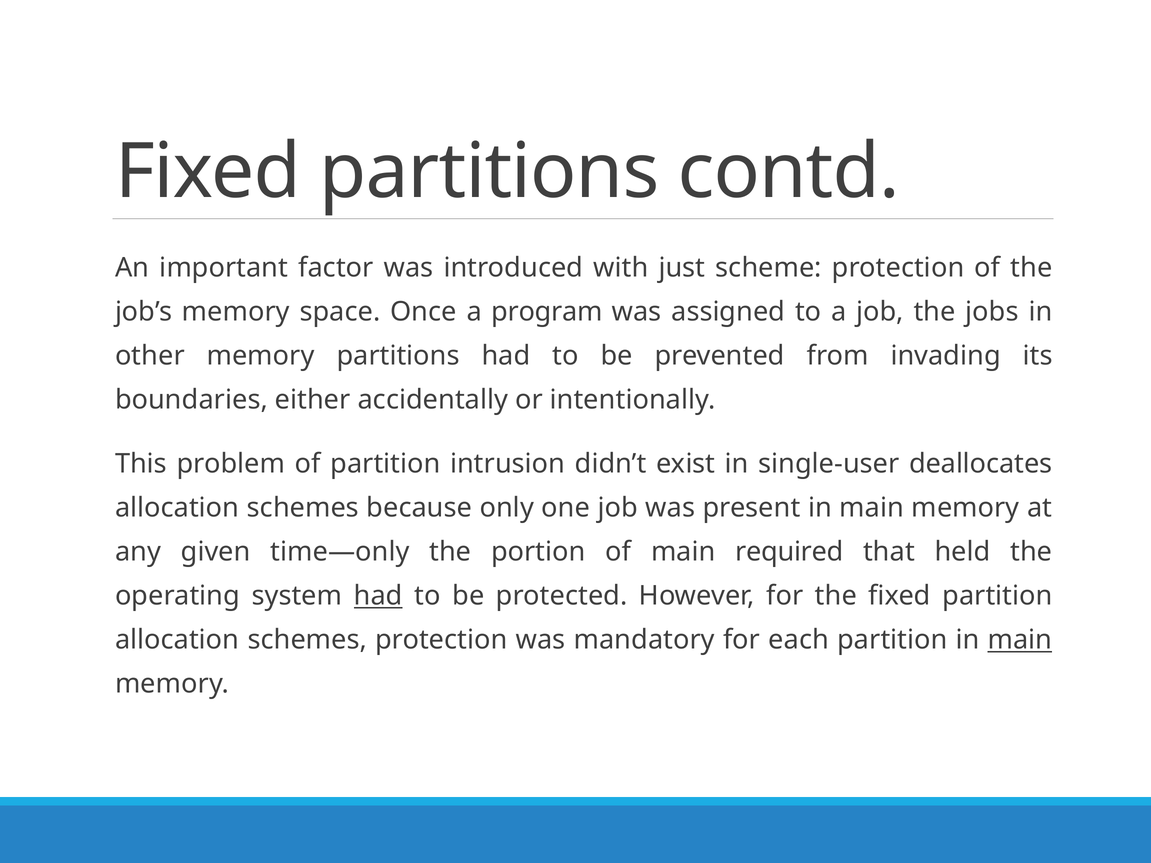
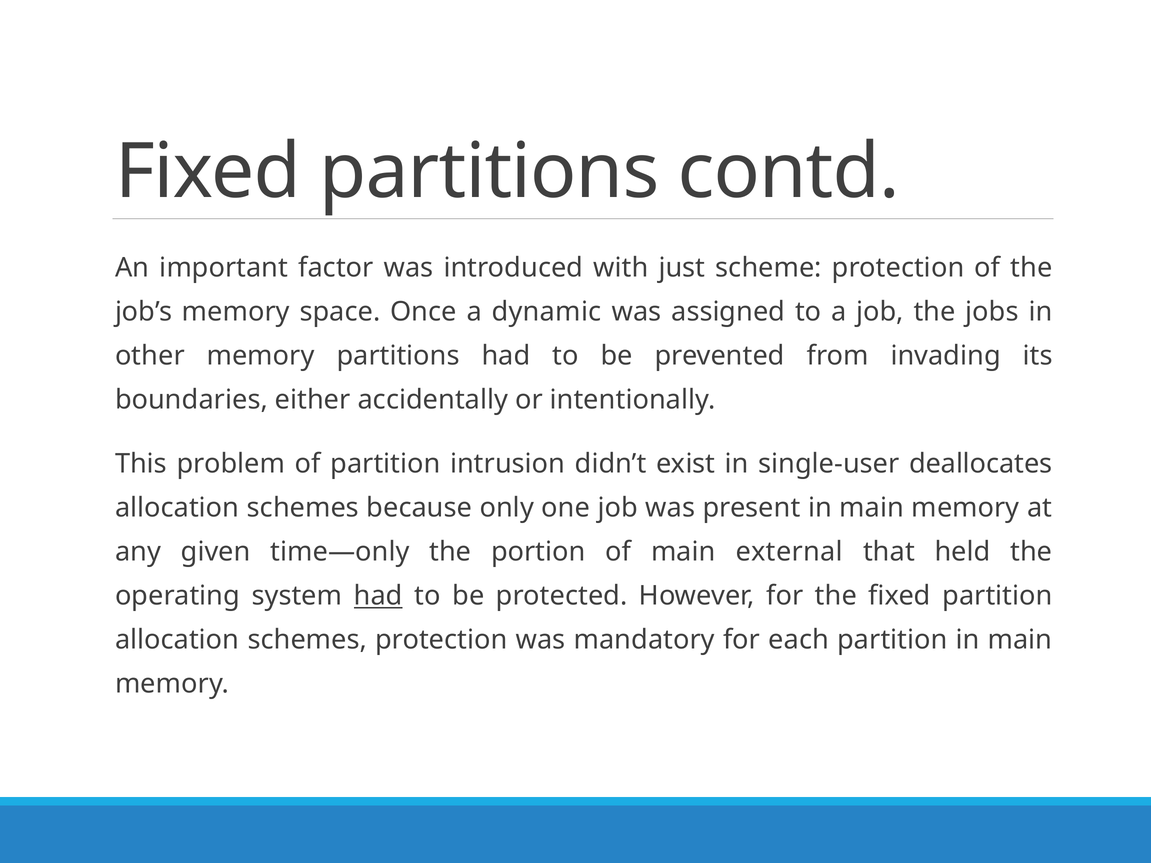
program: program -> dynamic (547, 312)
required: required -> external (789, 552)
main underline: present -> none (1020, 640)
